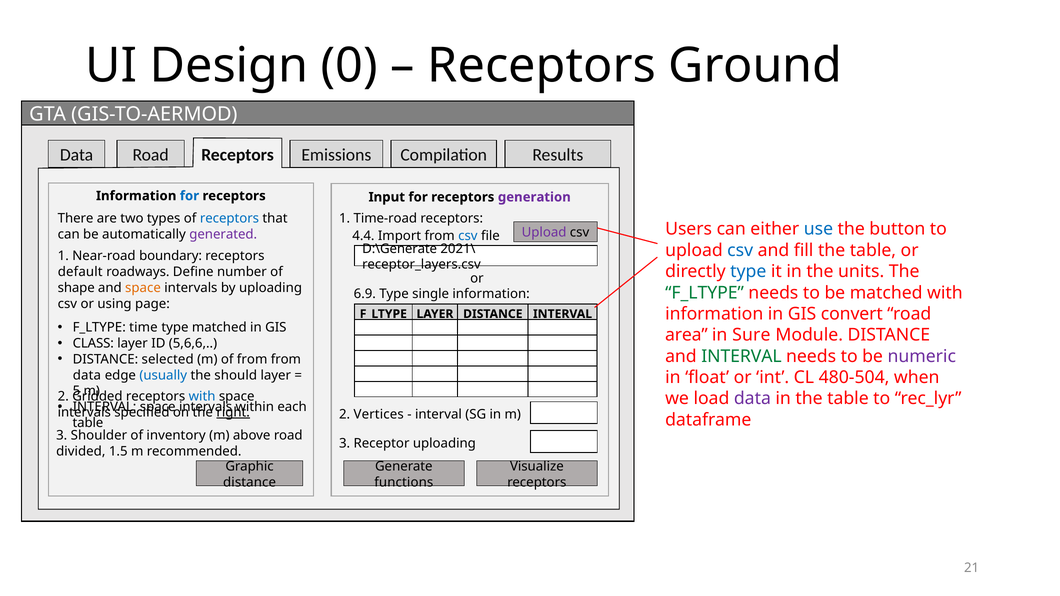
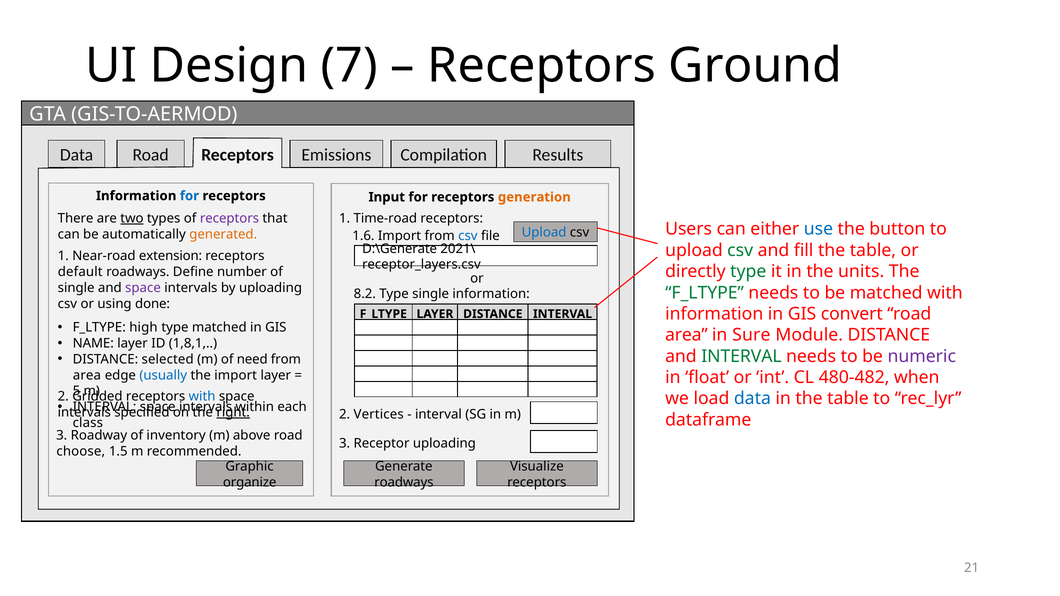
0: 0 -> 7 (349, 66)
generation colour: purple -> orange (534, 197)
two underline: none -> present (132, 218)
receptors colour: blue -> purple (229, 218)
generated colour: purple -> orange (223, 234)
4.4: 4.4 -> 1.6 (363, 236)
Upload colour: purple -> blue (544, 233)
csv colour: blue -> green (740, 250)
boundary: boundary -> extension (171, 256)
type colour: blue -> green (748, 272)
shape: shape -> single (76, 288)
space colour: orange -> purple (143, 288)
6.9: 6.9 -> 8.2 (365, 294)
page: page -> done (153, 304)
time: time -> high (143, 328)
CLASS: CLASS -> NAME (93, 344)
5,6,6: 5,6,6 -> 1,8,1 (193, 344)
of from: from -> need (252, 359)
data: data -> area (87, 375)
the should: should -> import (236, 375)
480-504: 480-504 -> 480-482 (854, 378)
data colour: purple -> blue (752, 399)
table: table -> class (88, 423)
Shoulder: Shoulder -> Roadway (99, 436)
divided: divided -> choose (81, 451)
distance: distance -> organize (250, 483)
functions: functions -> roadways (404, 483)
